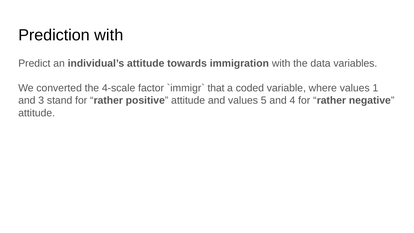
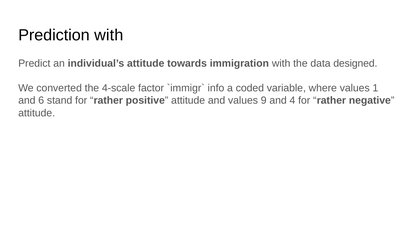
variables: variables -> designed (355, 63)
that: that -> info (216, 88)
3: 3 -> 6 (41, 101)
5: 5 -> 9 (264, 101)
